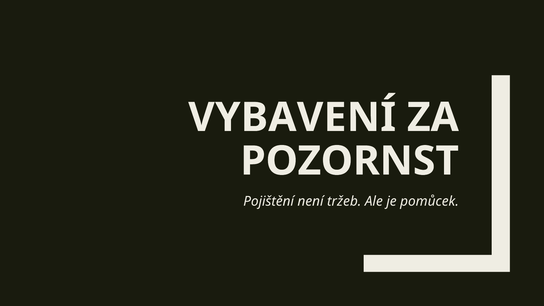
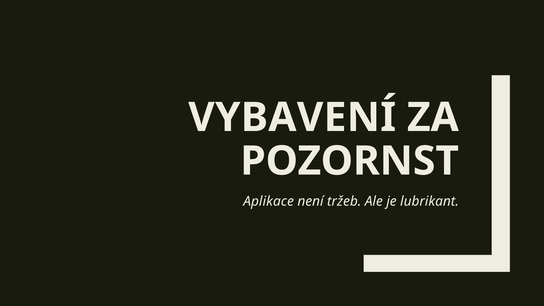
Pojištění: Pojištění -> Aplikace (269, 201)
pomůcek: pomůcek -> lubrikant (429, 201)
